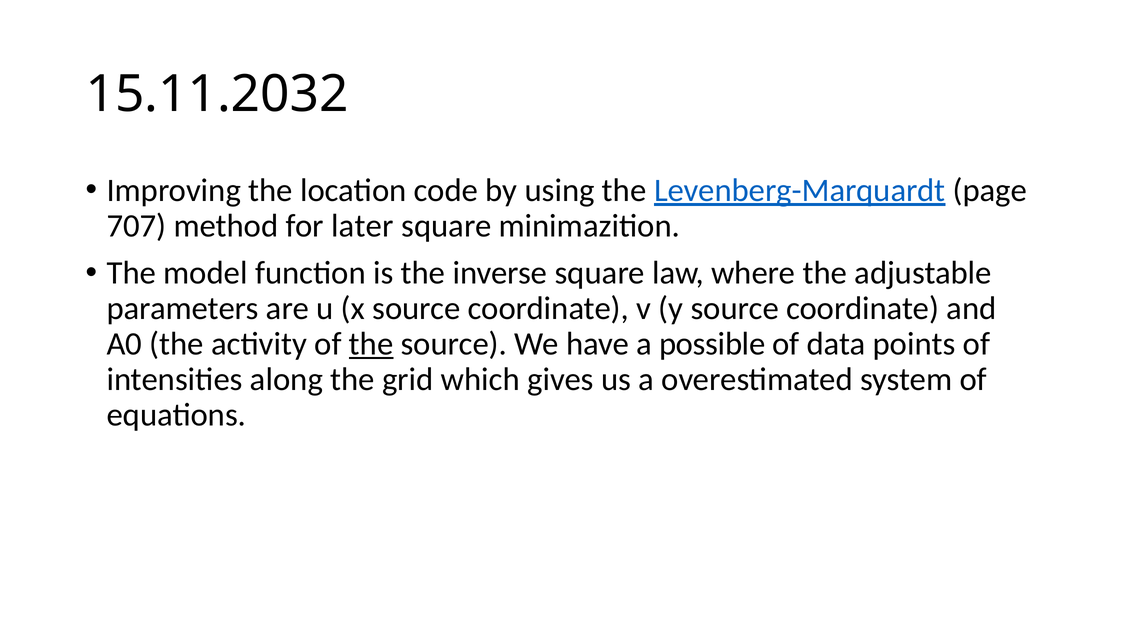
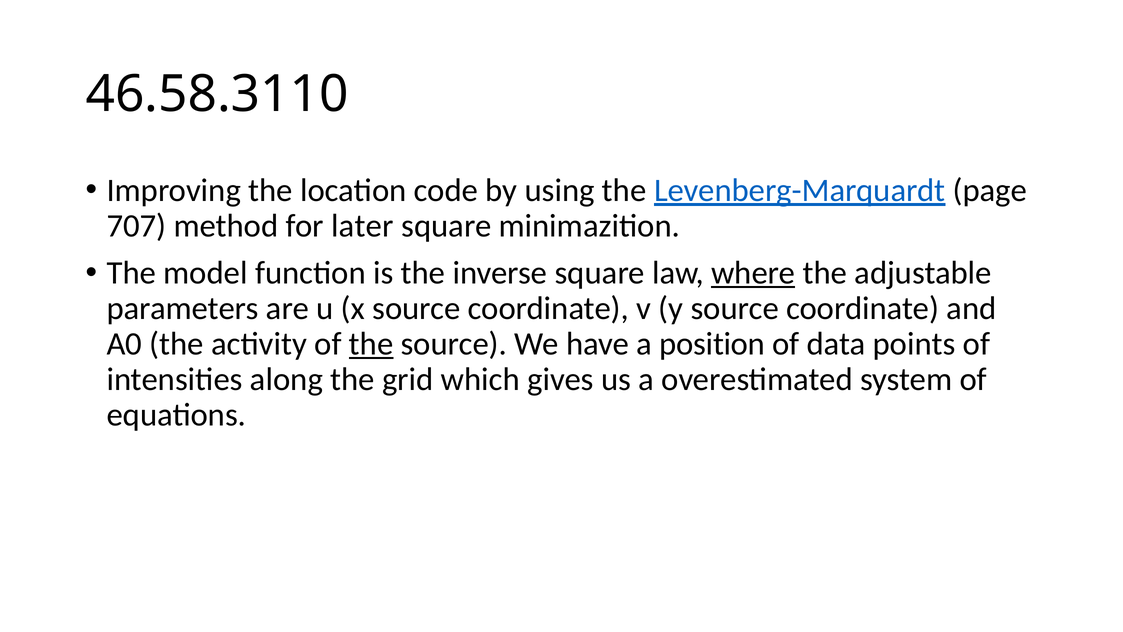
15.11.2032: 15.11.2032 -> 46.58.3110 (217, 94)
where underline: none -> present (753, 273)
possible: possible -> position (712, 344)
